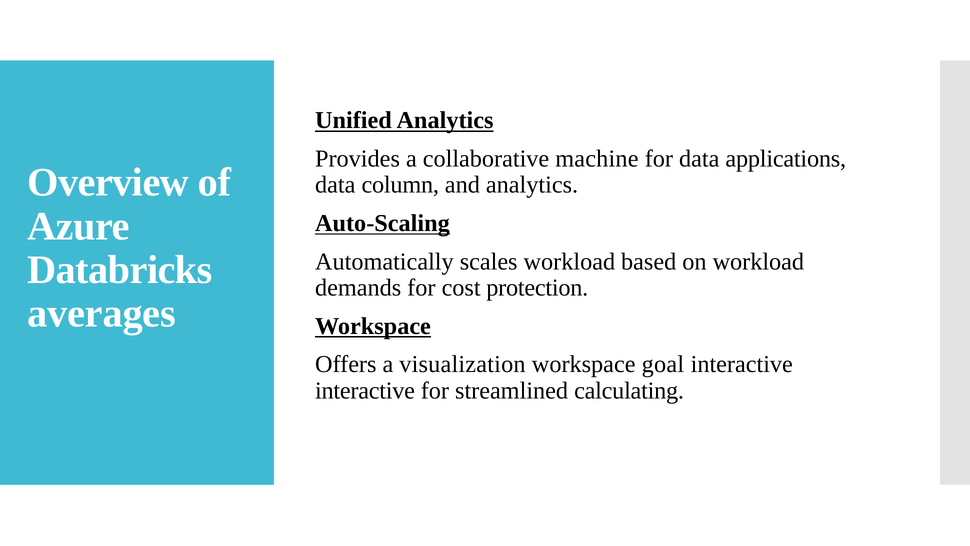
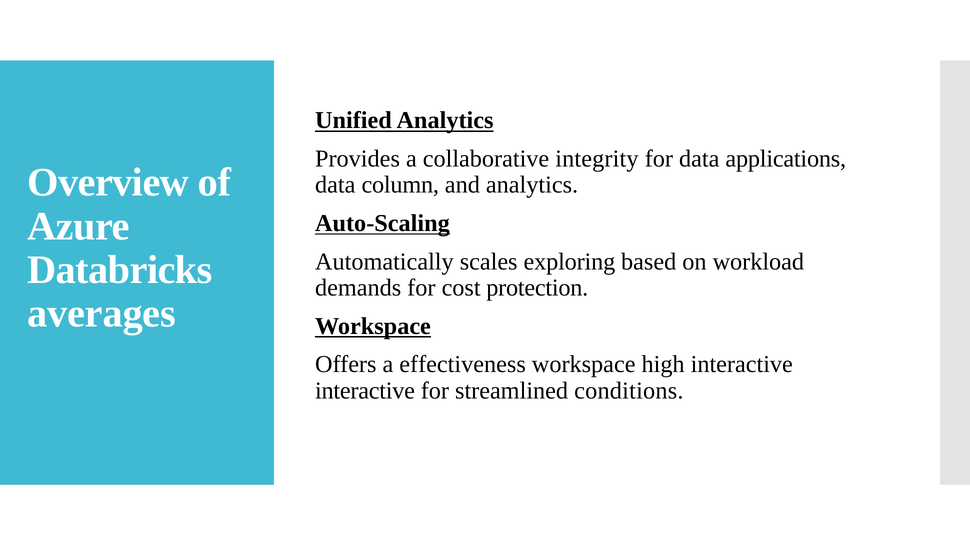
machine: machine -> integrity (597, 159)
scales workload: workload -> exploring (569, 261)
visualization: visualization -> effectiveness (463, 364)
goal: goal -> high (663, 364)
calculating: calculating -> conditions (629, 390)
